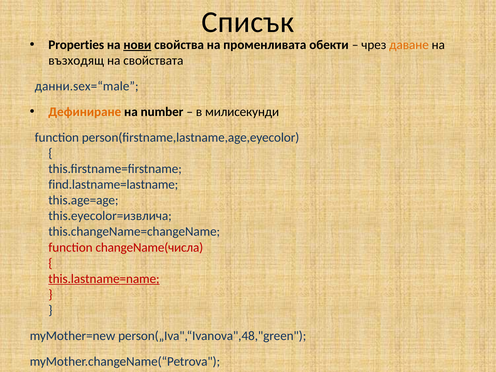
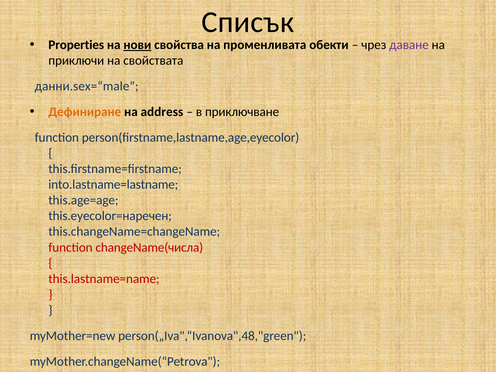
даване colour: orange -> purple (409, 45)
възходящ: възходящ -> приключи (76, 61)
number: number -> address (162, 112)
милисекунди: милисекунди -> приключване (242, 112)
find.lastname=lastname: find.lastname=lastname -> into.lastname=lastname (113, 185)
this.eyecolor=извлича: this.eyecolor=извлича -> this.eyecolor=наречен (110, 216)
this.lastname=name underline: present -> none (104, 279)
